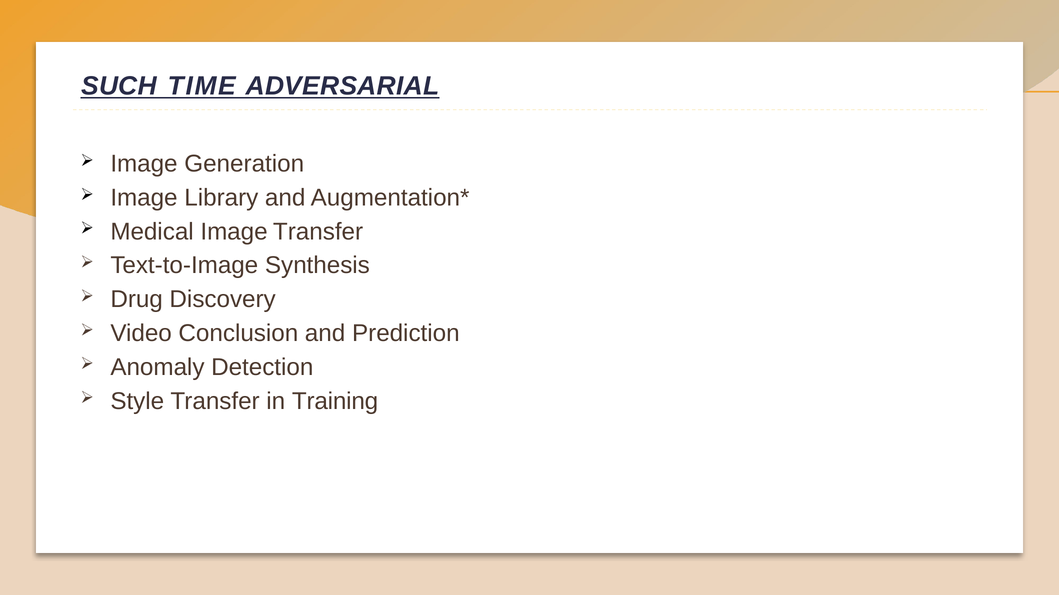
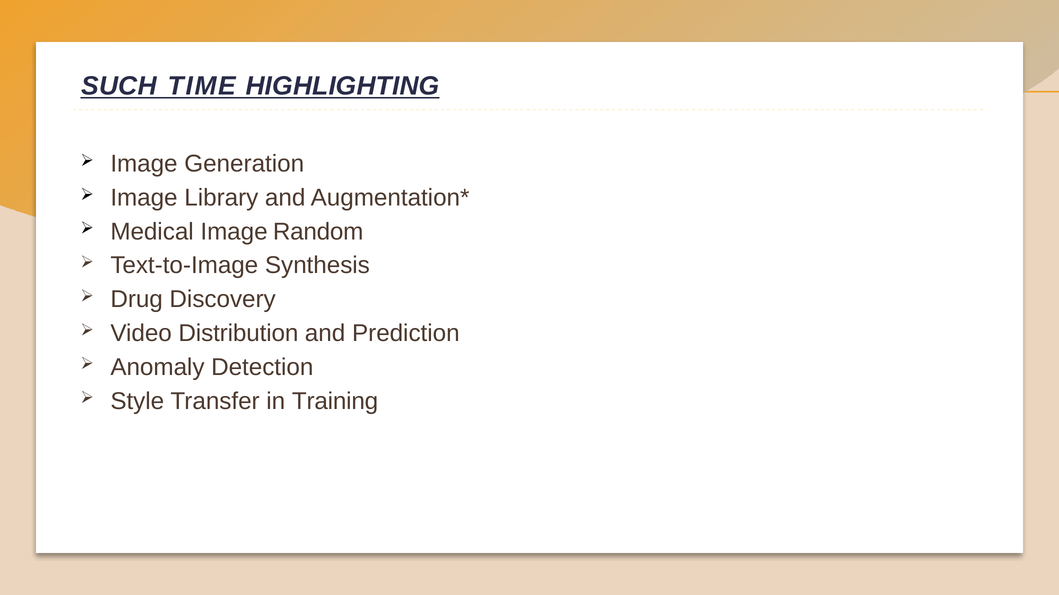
ADVERSARIAL: ADVERSARIAL -> HIGHLIGHTING (343, 86)
Image Transfer: Transfer -> Random (318, 232)
Conclusion: Conclusion -> Distribution (238, 334)
